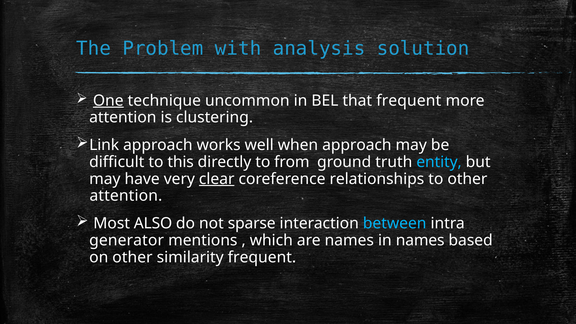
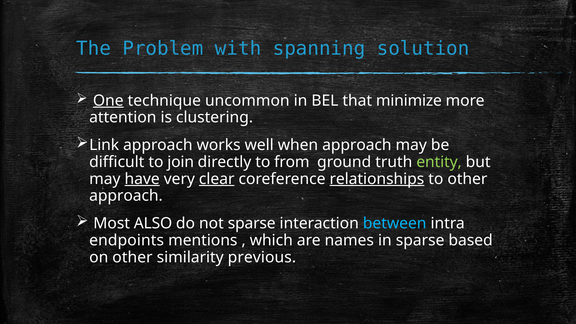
analysis: analysis -> spanning (319, 49)
that frequent: frequent -> minimize (409, 101)
this: this -> join (181, 162)
entity colour: light blue -> light green (439, 162)
have underline: none -> present (142, 179)
relationships underline: none -> present (377, 179)
attention: attention -> approach (126, 196)
generator: generator -> endpoints (127, 240)
in names: names -> sparse (420, 240)
similarity frequent: frequent -> previous (262, 257)
